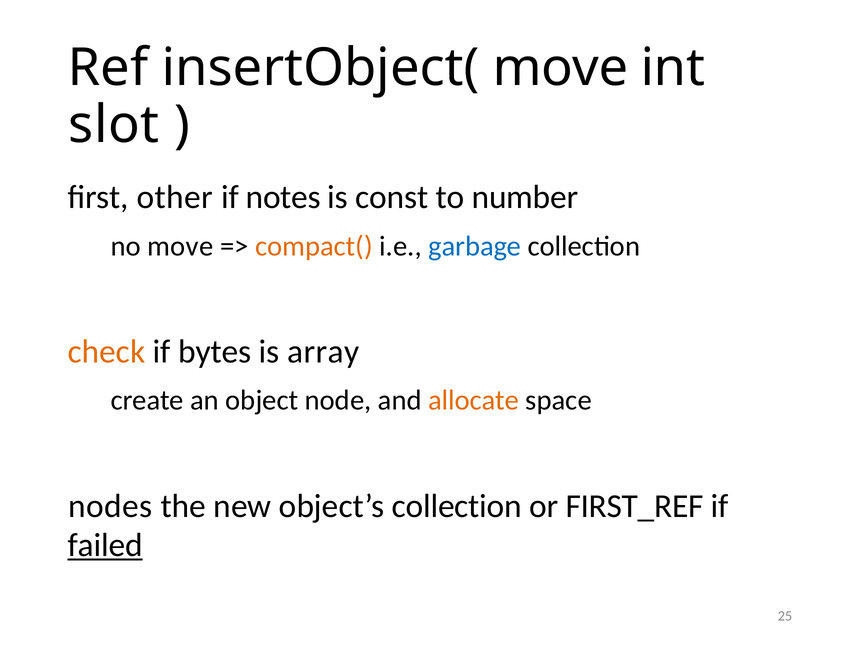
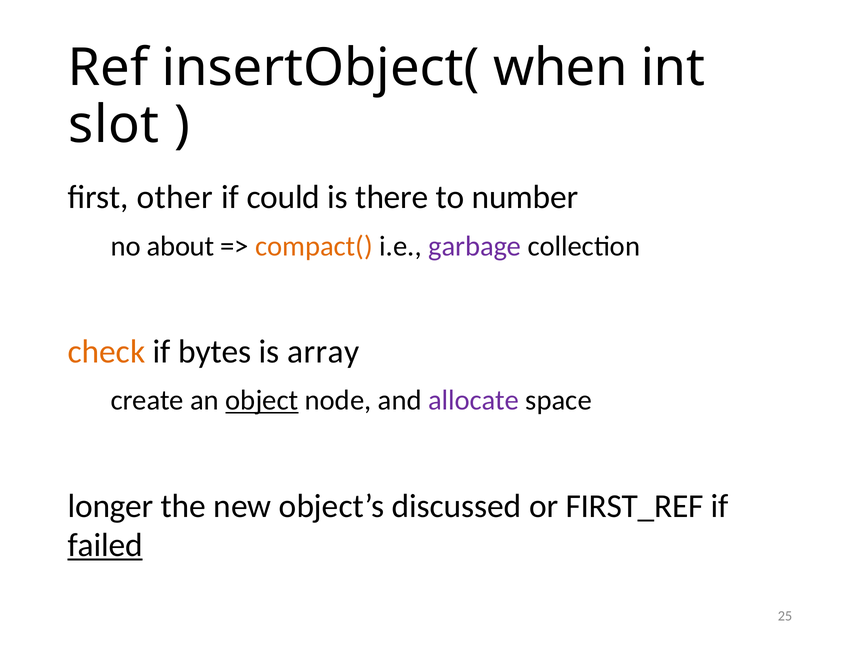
insertObject( move: move -> when (560, 68)
notes: notes -> could (283, 197)
const: const -> there (392, 197)
no move: move -> about (181, 246)
garbage colour: blue -> purple (475, 246)
object underline: none -> present (262, 400)
allocate colour: orange -> purple (474, 400)
nodes: nodes -> longer (111, 506)
object’s collection: collection -> discussed (457, 506)
